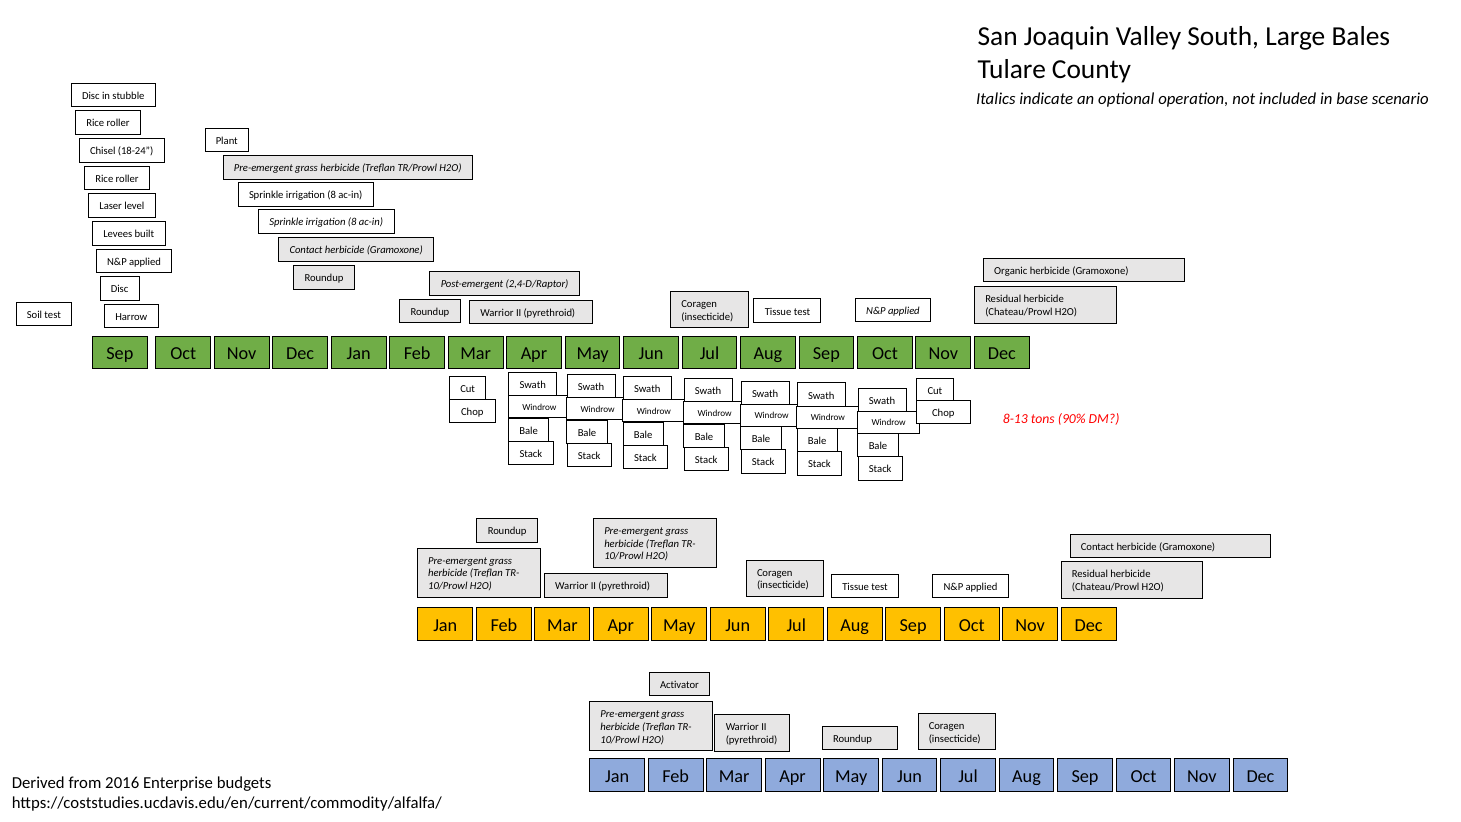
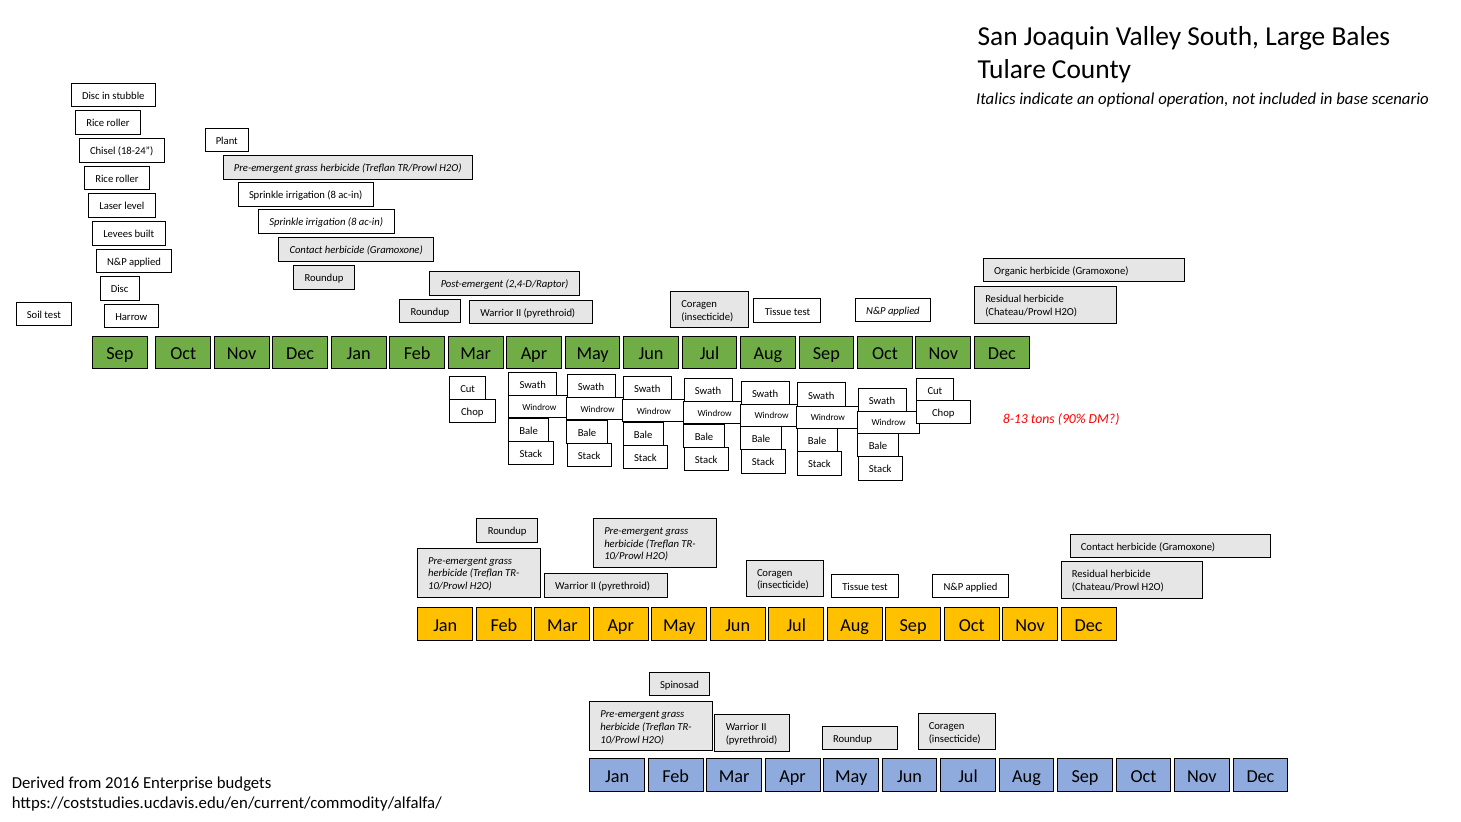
Activator: Activator -> Spinosad (679, 685)
